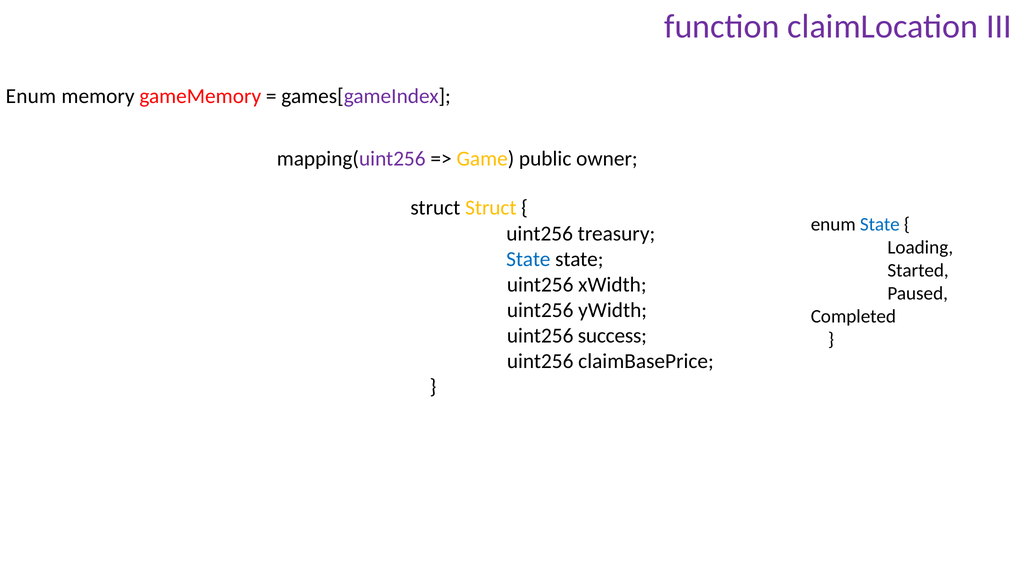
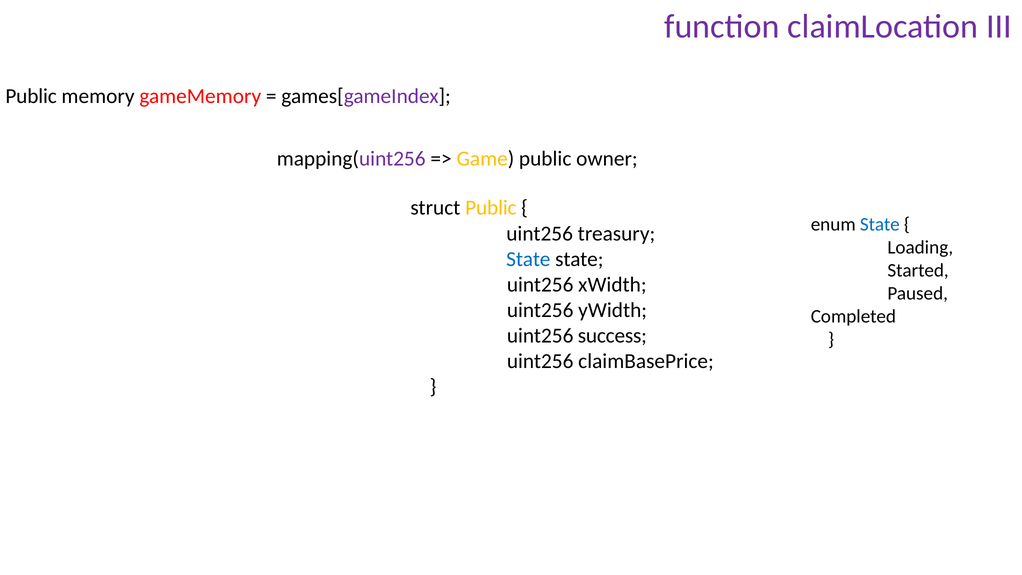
Enum: Enum -> Public (31, 96)
struct Struct: Struct -> Public (491, 208)
